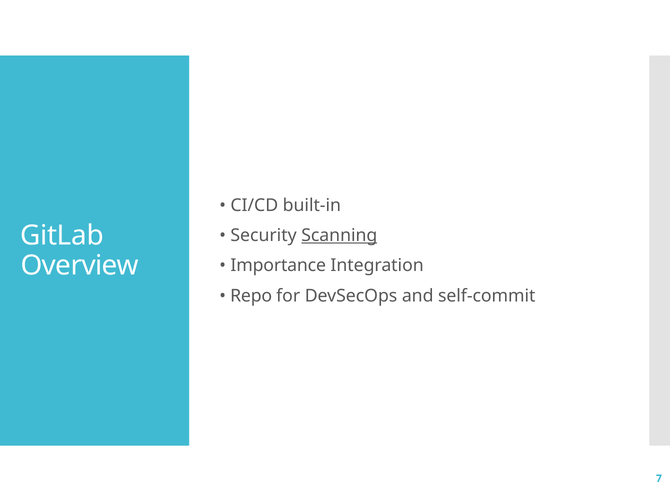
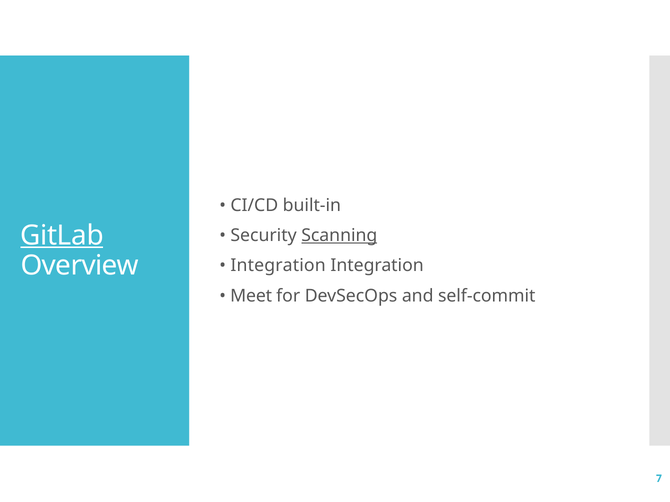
GitLab underline: none -> present (62, 236)
Importance: Importance -> Integration (278, 266)
Repo: Repo -> Meet (251, 296)
